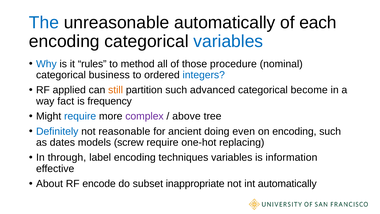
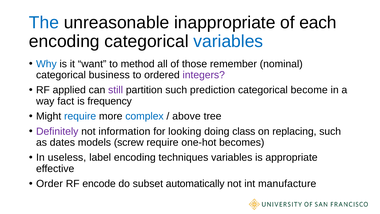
unreasonable automatically: automatically -> inappropriate (225, 23)
rules: rules -> want (92, 64)
procedure: procedure -> remember (233, 64)
integers colour: blue -> purple (204, 75)
still colour: orange -> purple (116, 90)
advanced: advanced -> prediction (213, 90)
complex colour: purple -> blue (144, 116)
Definitely colour: blue -> purple (57, 131)
reasonable: reasonable -> information (124, 131)
ancient: ancient -> looking (185, 131)
even: even -> class (244, 131)
on encoding: encoding -> replacing (294, 131)
replacing: replacing -> becomes (242, 142)
through: through -> useless (67, 157)
information: information -> appropriate (292, 157)
About: About -> Order (49, 184)
inappropriate: inappropriate -> automatically (195, 184)
int automatically: automatically -> manufacture (287, 184)
